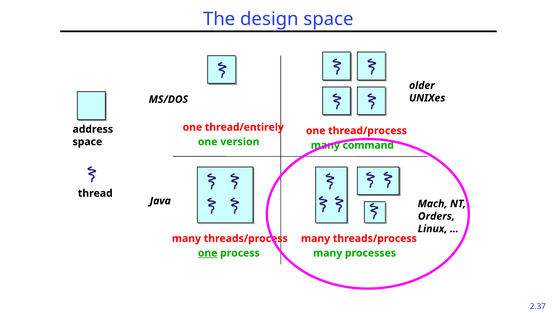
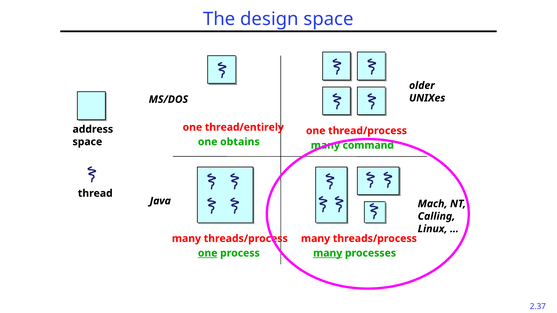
version: version -> obtains (240, 142)
Orders: Orders -> Calling (436, 216)
many underline: none -> present (328, 253)
